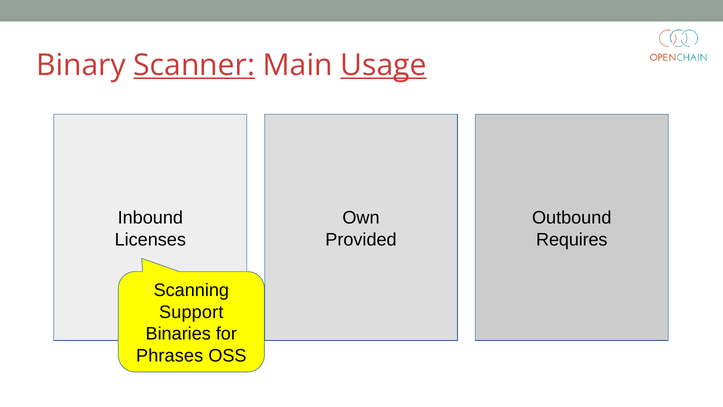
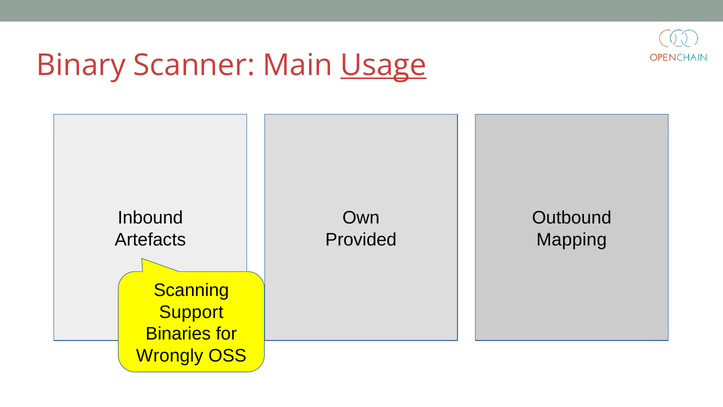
Scanner underline: present -> none (194, 65)
Licenses: Licenses -> Artefacts (150, 239)
Requires: Requires -> Mapping (572, 239)
Phrases: Phrases -> Wrongly (170, 355)
